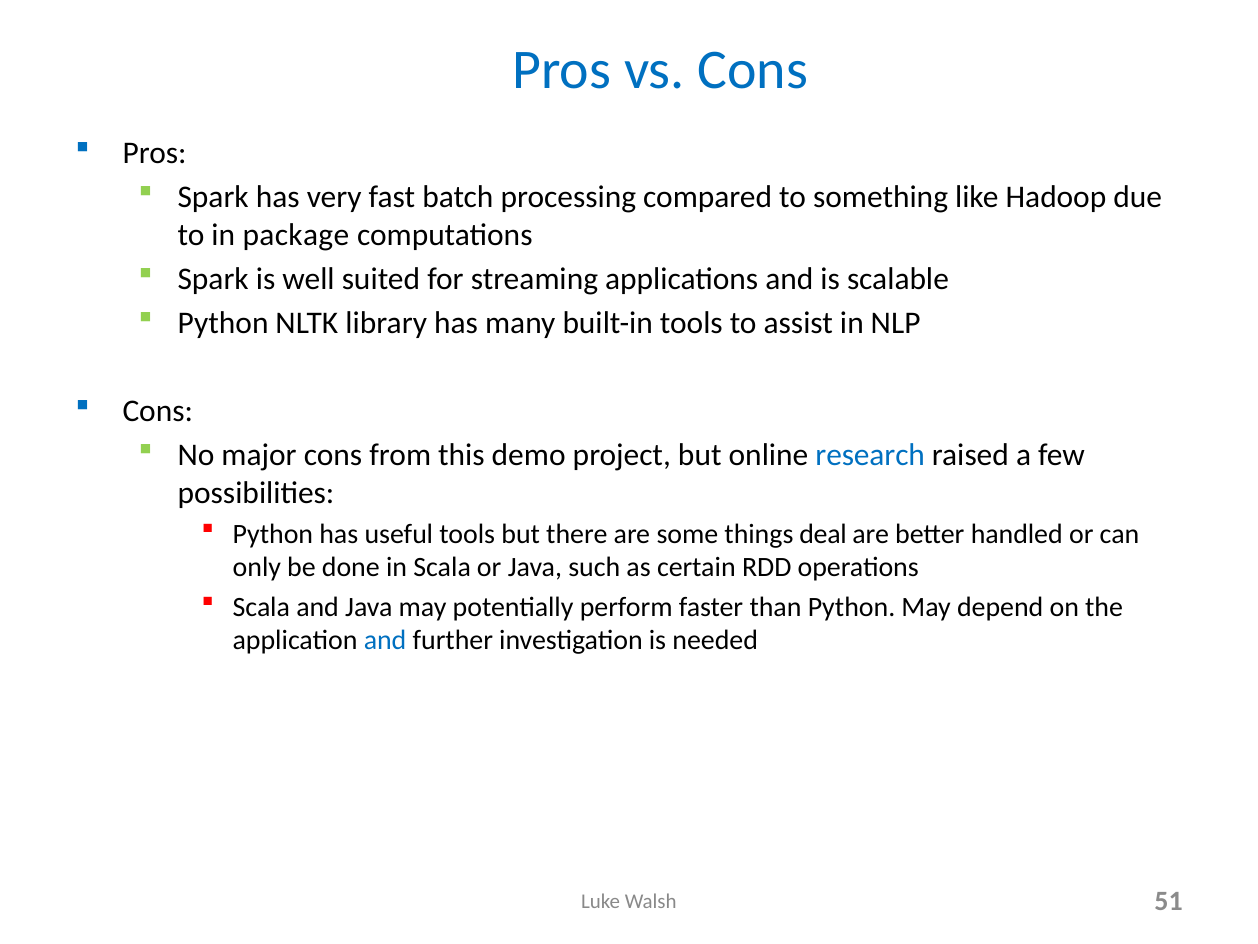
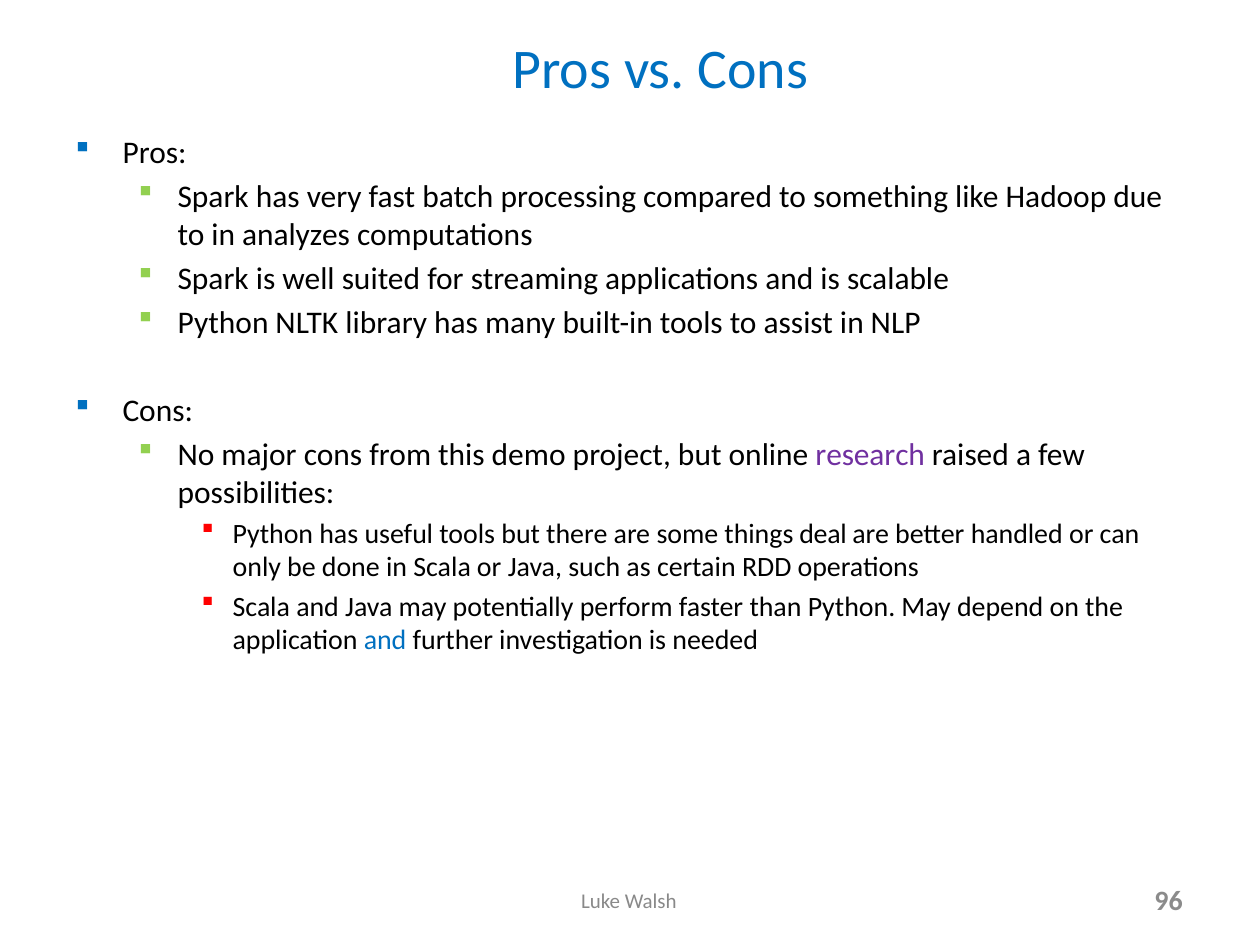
package: package -> analyzes (296, 235)
research colour: blue -> purple (870, 455)
51: 51 -> 96 (1169, 901)
